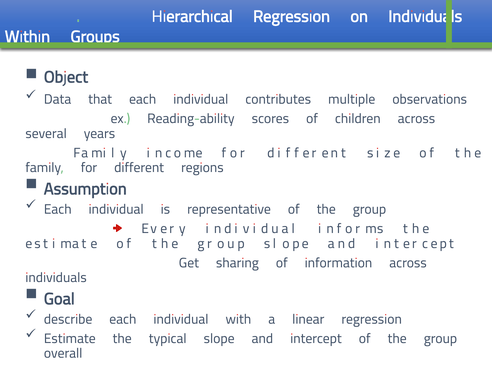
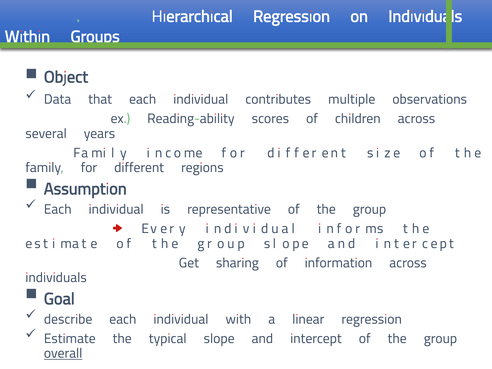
overall underline: none -> present (63, 353)
